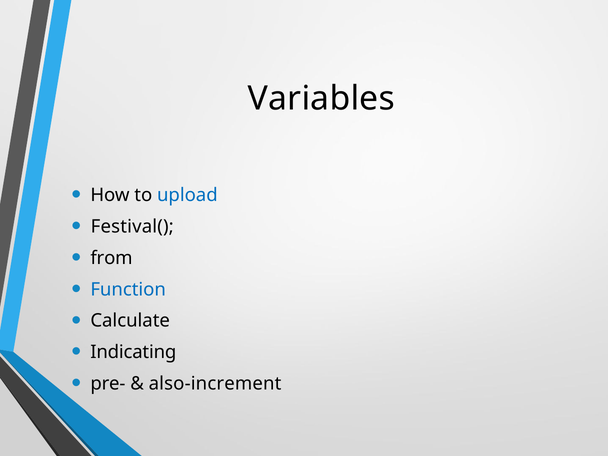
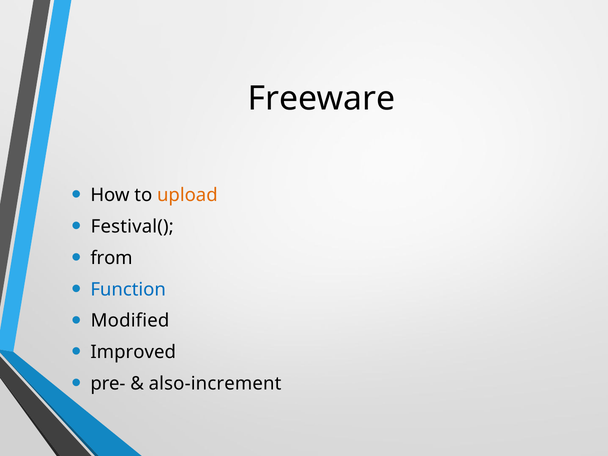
Variables: Variables -> Freeware (322, 99)
upload colour: blue -> orange (187, 195)
Calculate: Calculate -> Modified (130, 321)
Indicating: Indicating -> Improved (133, 352)
